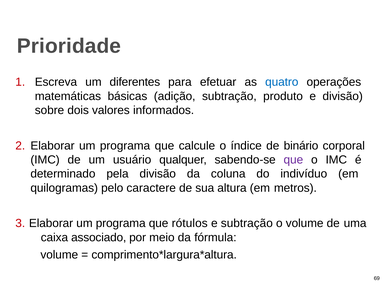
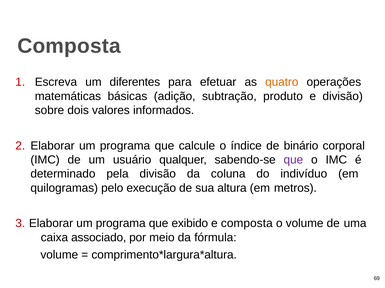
Prioridade: Prioridade -> Composta (69, 46)
quatro colour: blue -> orange (282, 82)
caractere: caractere -> execução (151, 188)
rótulos: rótulos -> exibido (190, 224)
e subtração: subtração -> composta (247, 224)
